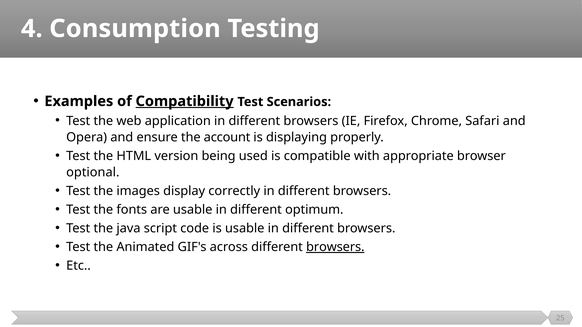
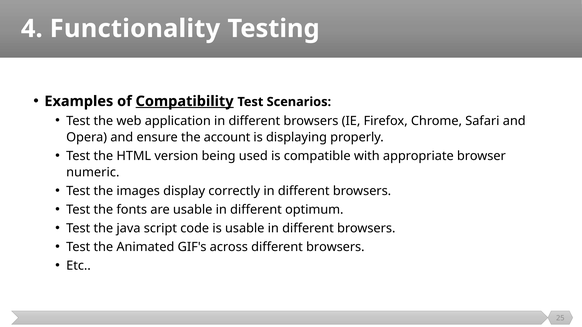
Consumption: Consumption -> Functionality (135, 29)
optional: optional -> numeric (93, 173)
browsers underline: present -> none (335, 247)
